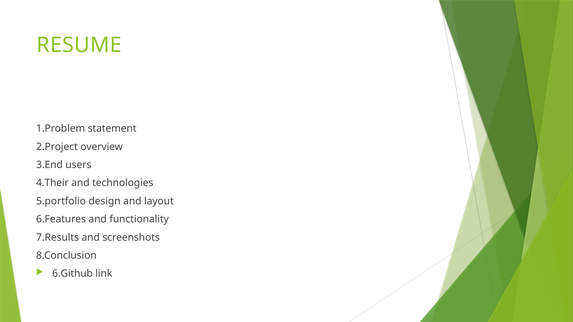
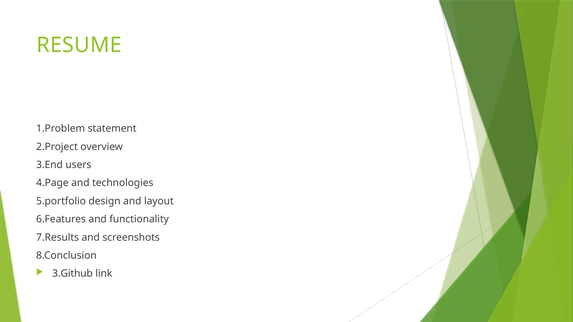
4.Their: 4.Their -> 4.Page (52, 183)
6.Github: 6.Github -> 3.Github (73, 274)
